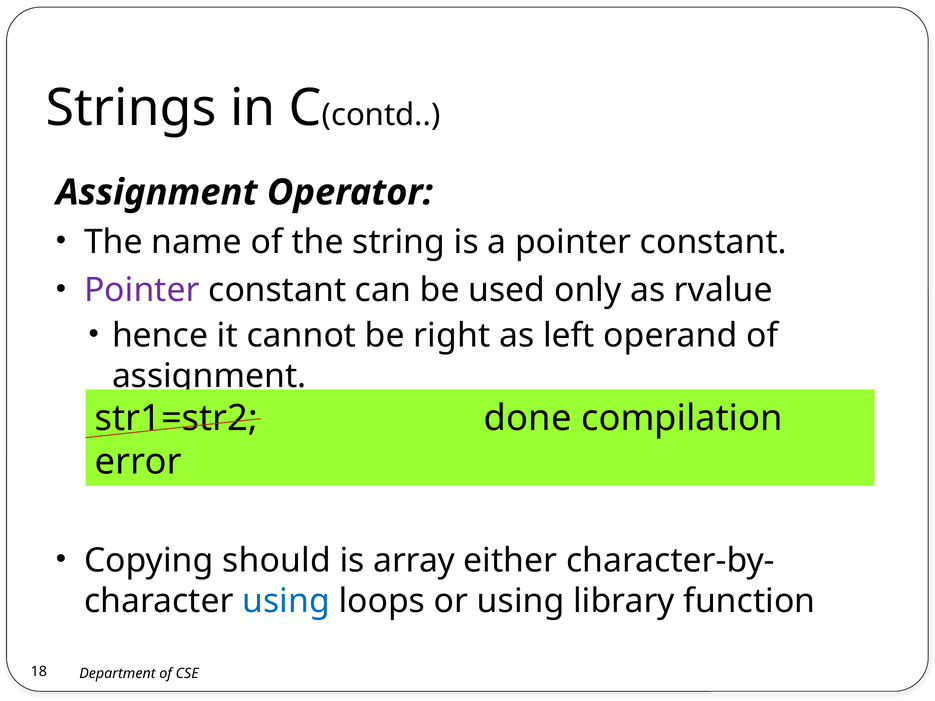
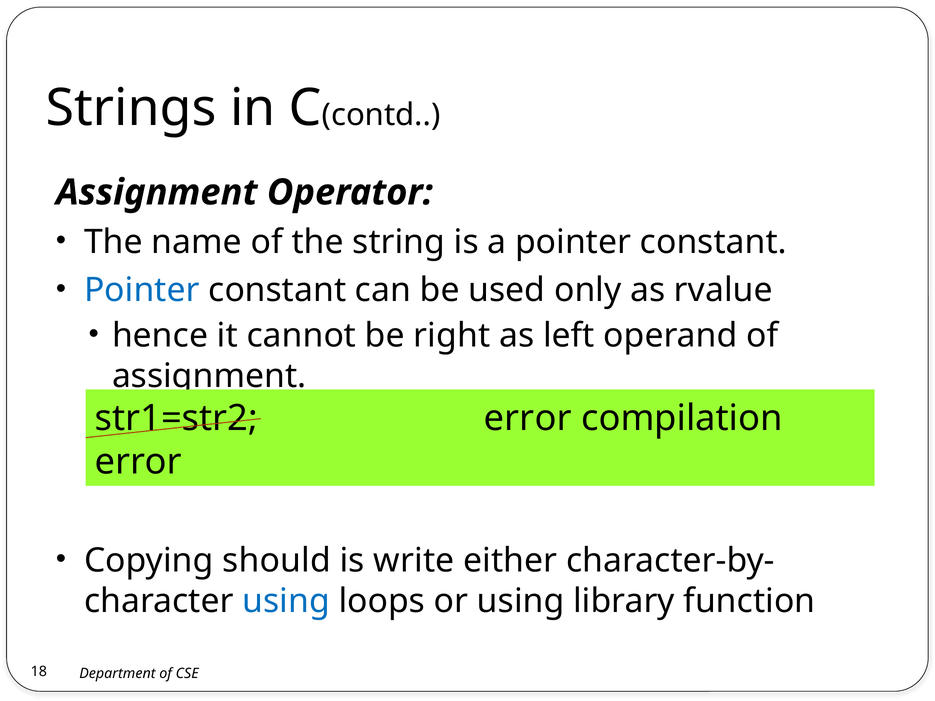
Pointer colour: purple -> blue (142, 290)
done: done -> error (528, 419)
array: array -> write (414, 561)
